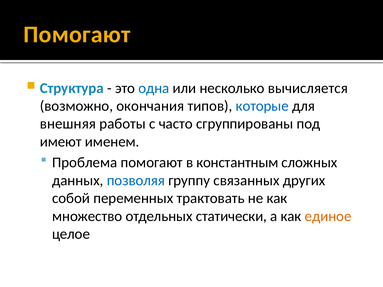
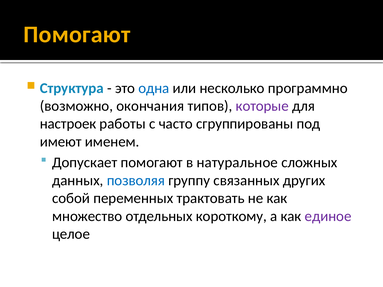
вычисляется: вычисляется -> программно (308, 88)
которые colour: blue -> purple (262, 106)
внешняя: внешняя -> настроек (68, 124)
Проблема: Проблема -> Допускает (85, 163)
константным: константным -> натуральное (237, 163)
статически: статически -> короткому (231, 216)
единое colour: orange -> purple (328, 216)
